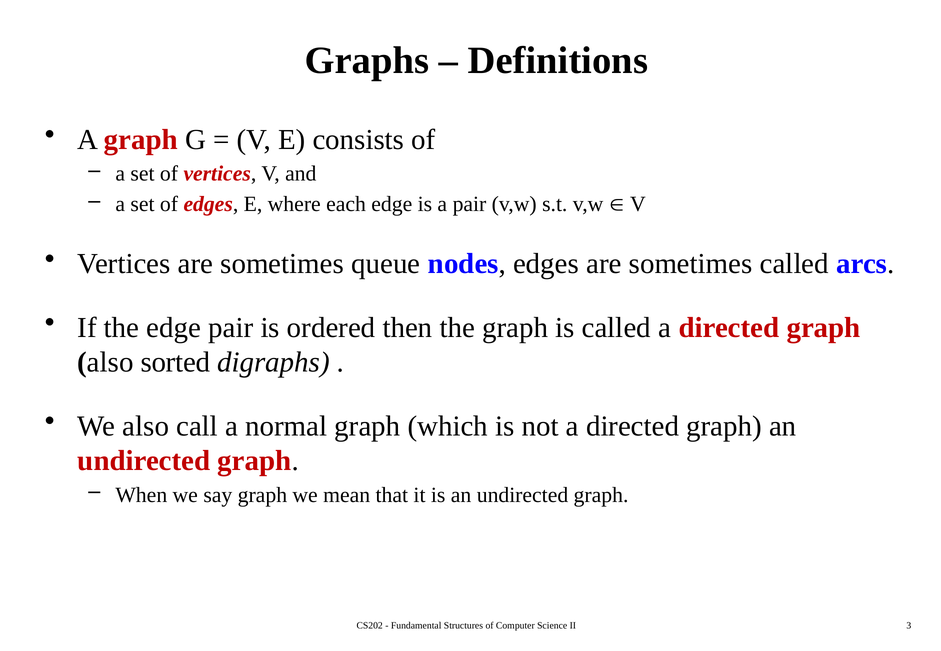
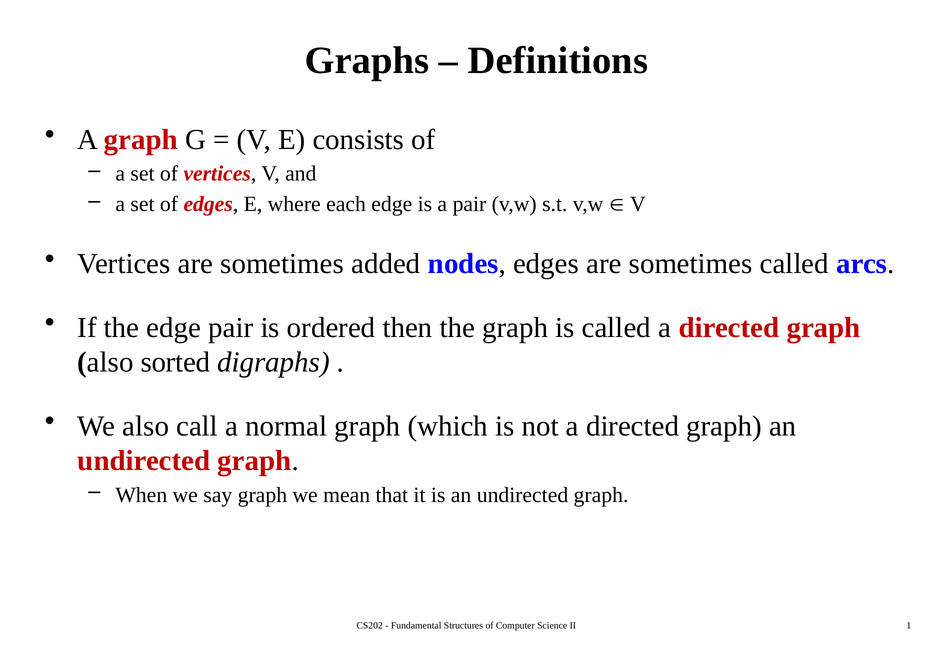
queue: queue -> added (386, 264)
3: 3 -> 1 (909, 626)
